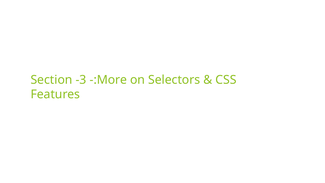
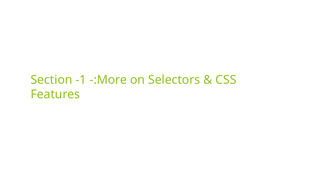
-3: -3 -> -1 (81, 80)
